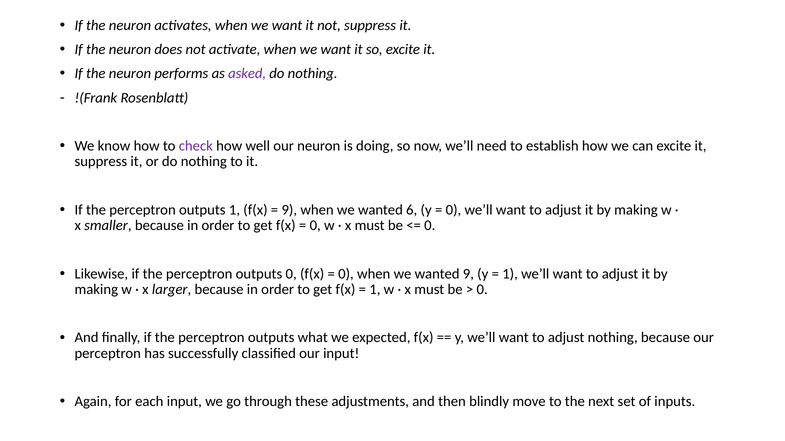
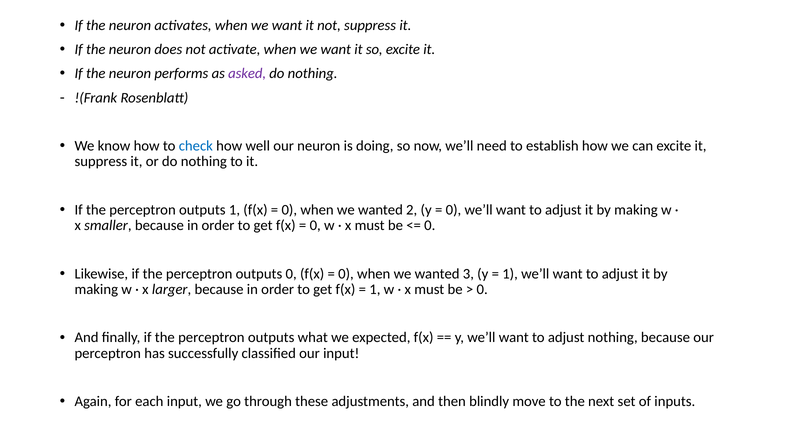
check colour: purple -> blue (196, 146)
9: 9 -> 0 (289, 210)
6: 6 -> 2 (412, 210)
wanted 9: 9 -> 3 (468, 274)
